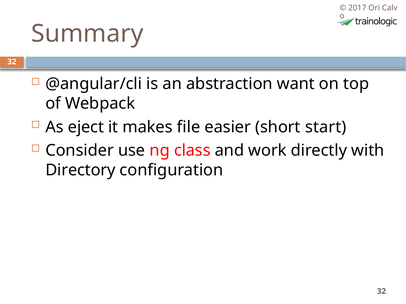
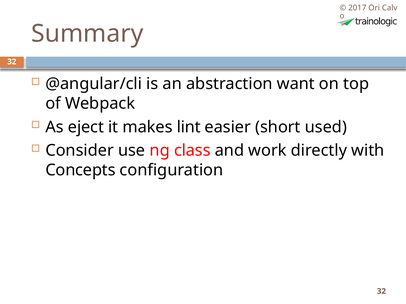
file: file -> lint (189, 127)
start: start -> used (326, 127)
Directory: Directory -> Concepts (80, 170)
